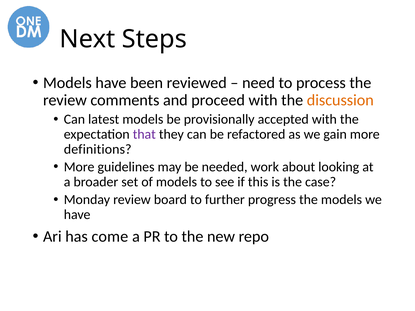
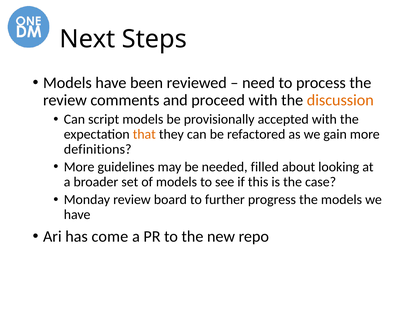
latest: latest -> script (104, 119)
that colour: purple -> orange (144, 134)
work: work -> filled (265, 167)
